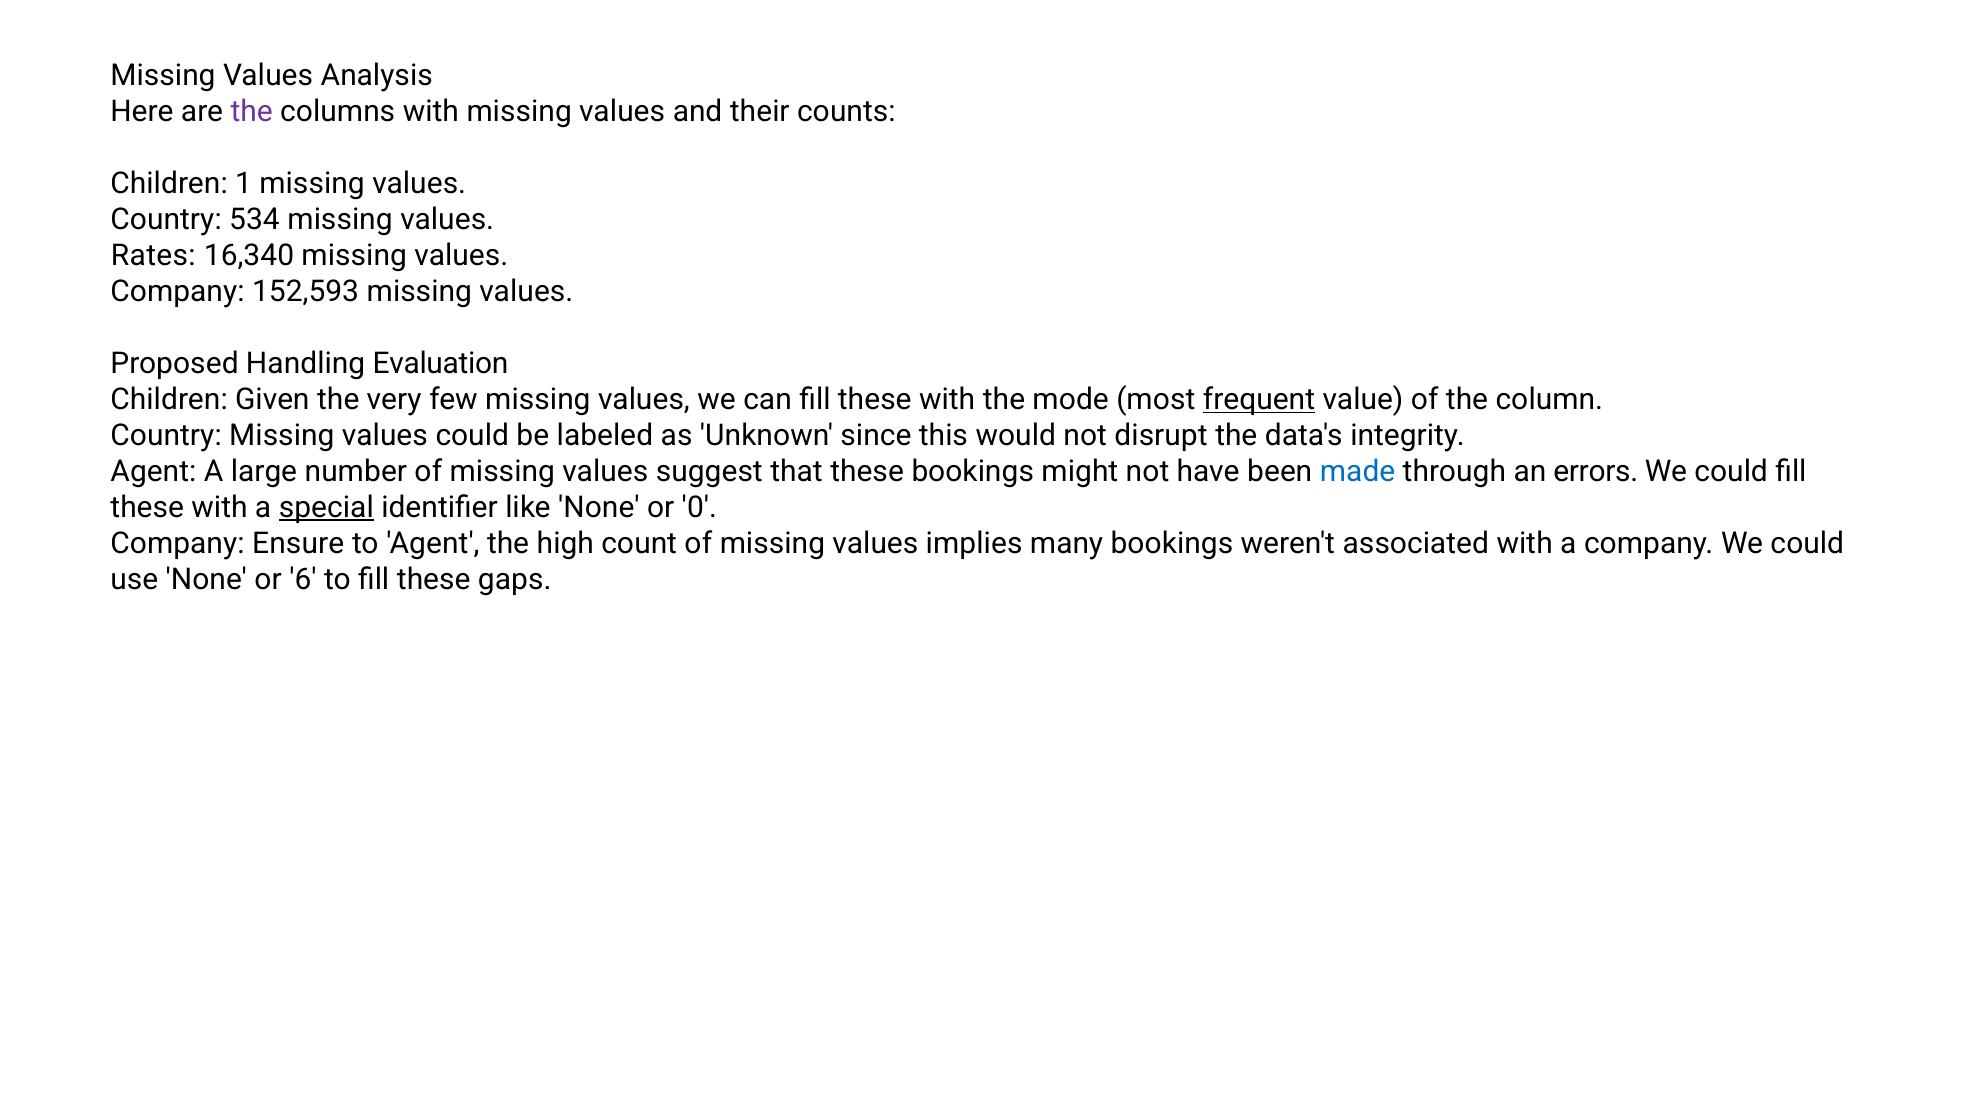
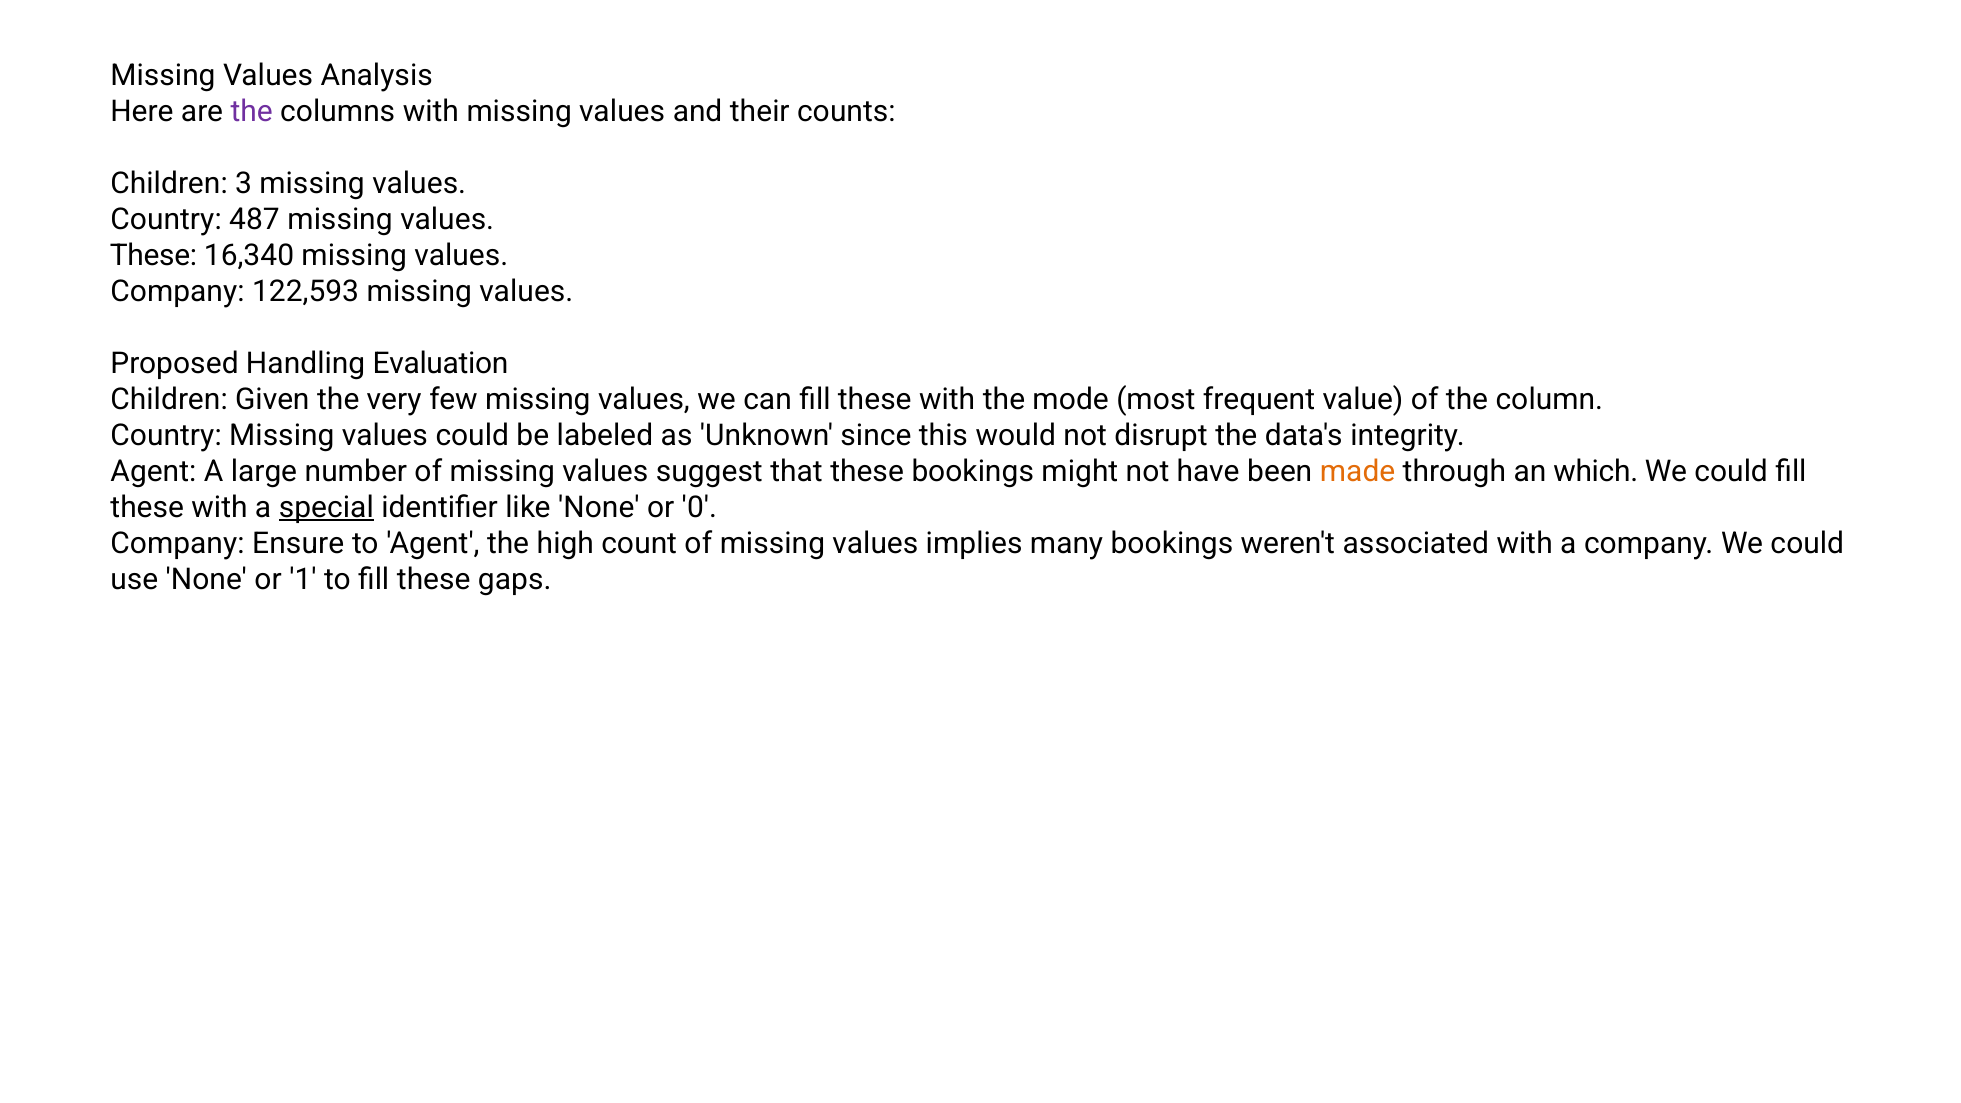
1: 1 -> 3 (244, 184)
534: 534 -> 487 (254, 220)
Rates: Rates -> These (154, 256)
152,593: 152,593 -> 122,593 (306, 292)
frequent underline: present -> none (1259, 400)
made colour: blue -> orange (1358, 472)
errors: errors -> which (1596, 472)
6: 6 -> 1 (303, 579)
